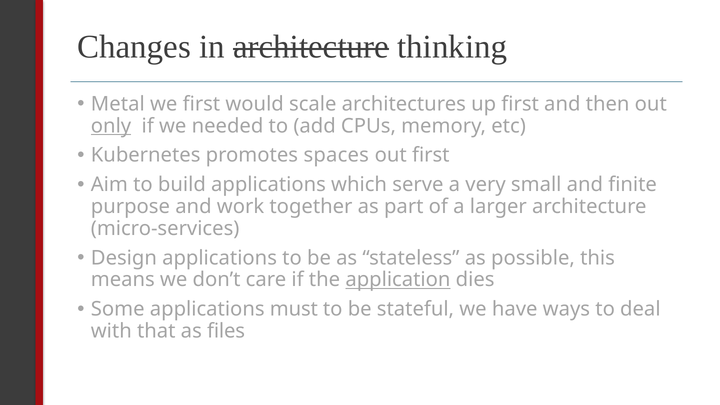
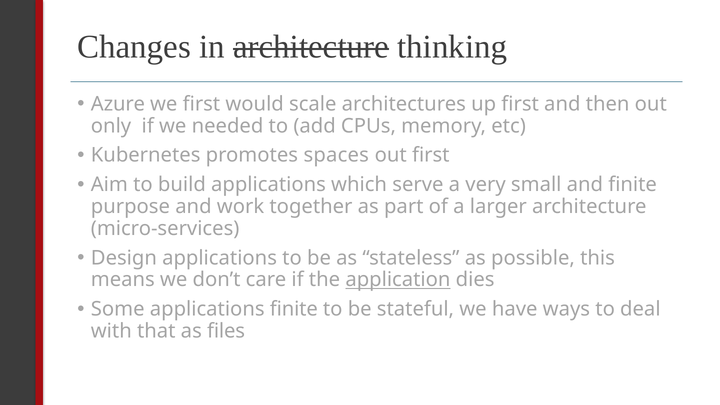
Metal: Metal -> Azure (118, 104)
only underline: present -> none (111, 126)
applications must: must -> finite (294, 309)
